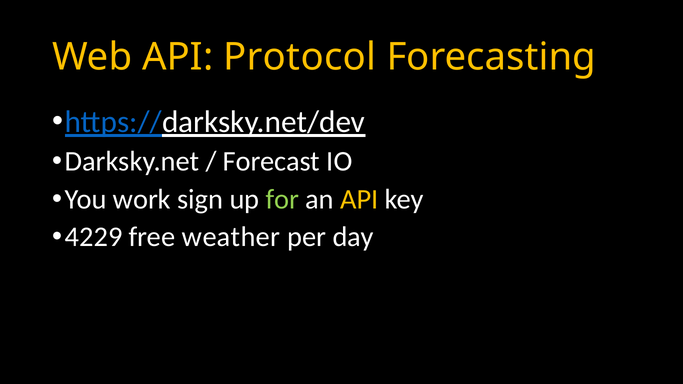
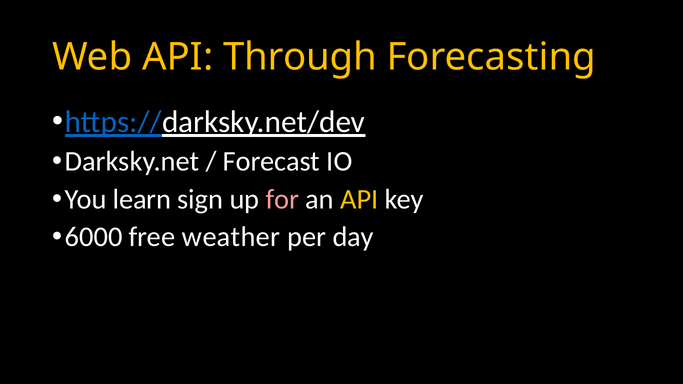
Protocol: Protocol -> Through (300, 57)
work: work -> learn (142, 199)
for colour: light green -> pink (282, 199)
4229: 4229 -> 6000 (94, 237)
